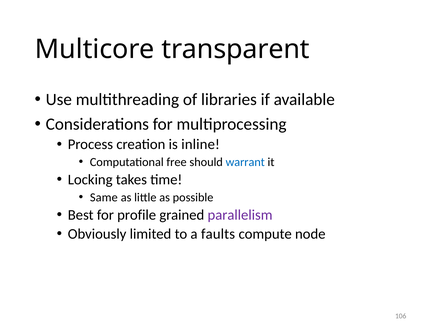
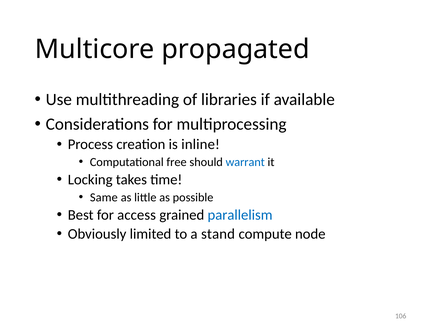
transparent: transparent -> propagated (236, 49)
profile: profile -> access (137, 215)
parallelism colour: purple -> blue (240, 215)
faults: faults -> stand (218, 234)
